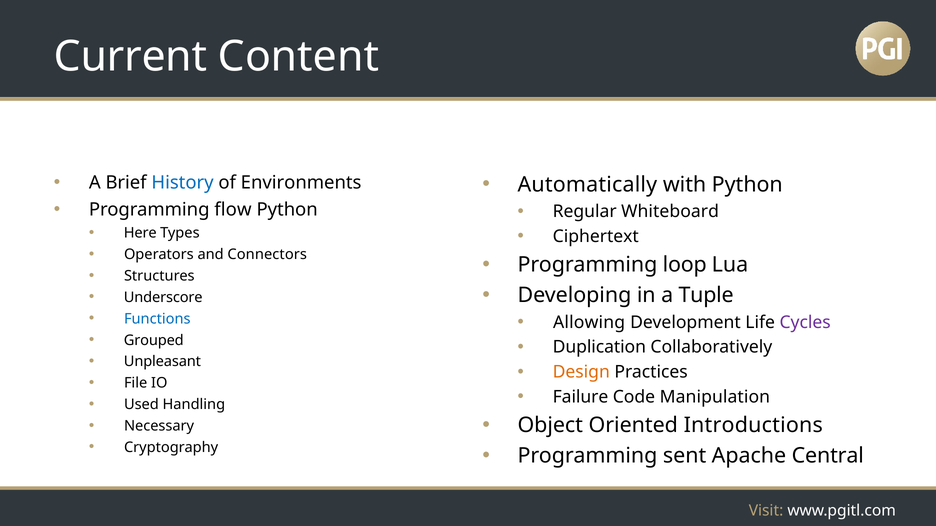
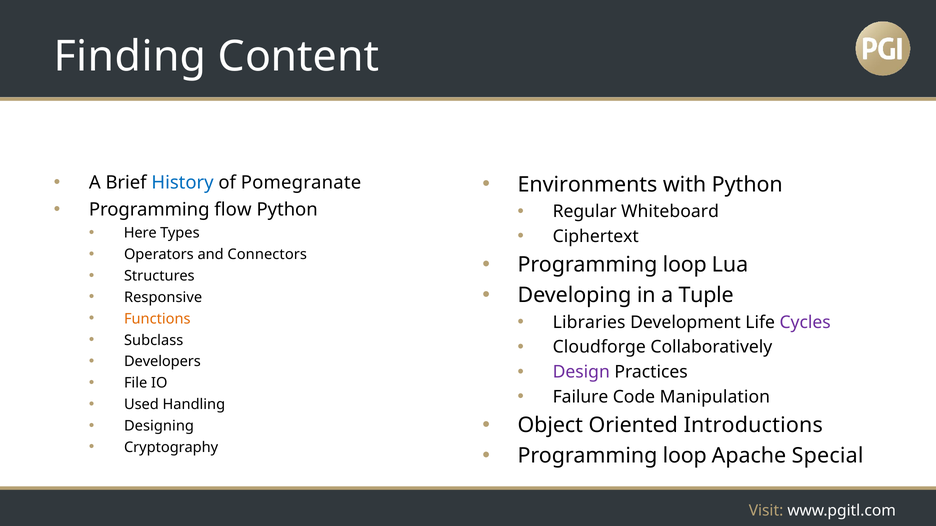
Current: Current -> Finding (130, 57)
Environments: Environments -> Pomegranate (301, 183)
Automatically: Automatically -> Environments (587, 185)
Underscore: Underscore -> Responsive (163, 298)
Functions colour: blue -> orange (157, 319)
Allowing: Allowing -> Libraries (589, 323)
Grouped: Grouped -> Subclass (154, 341)
Duplication: Duplication -> Cloudforge (599, 348)
Unpleasant: Unpleasant -> Developers (162, 362)
Design colour: orange -> purple (581, 372)
Necessary: Necessary -> Designing (159, 426)
sent: sent -> loop (685, 456)
Central: Central -> Special (828, 456)
